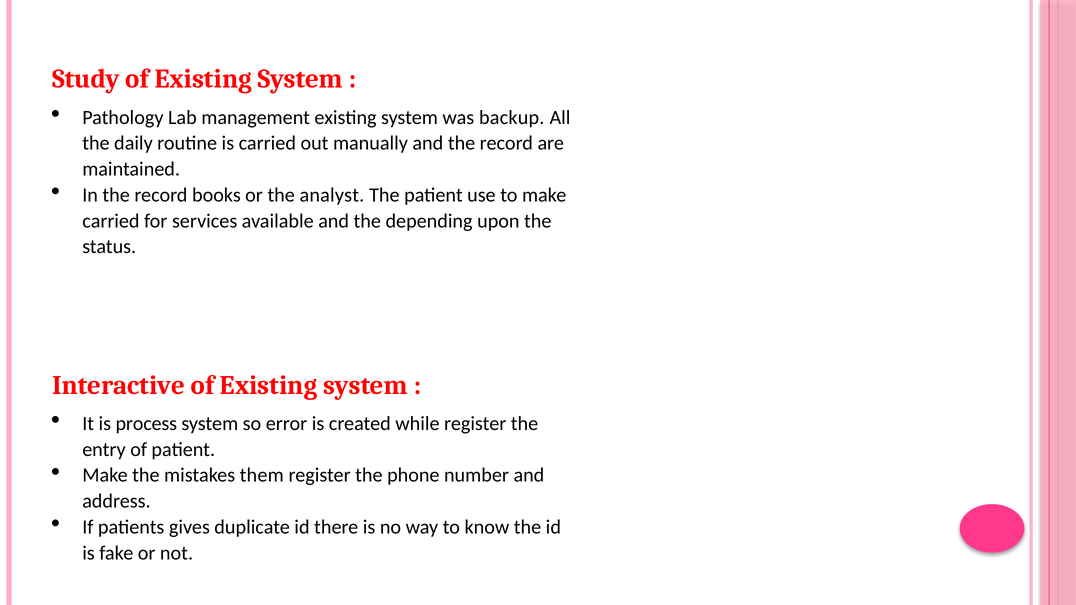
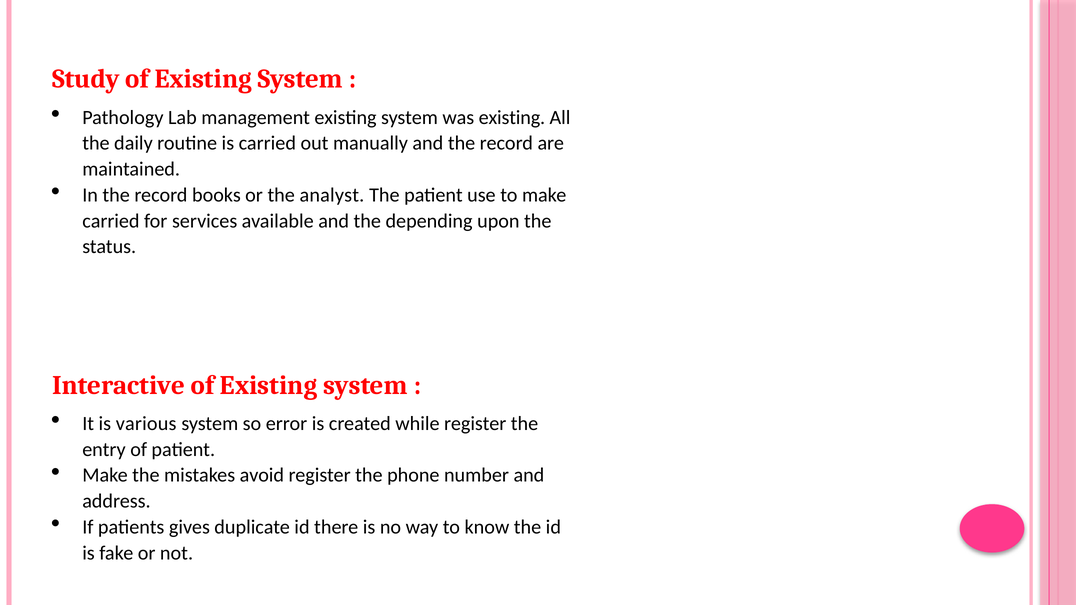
was backup: backup -> existing (512, 117)
process: process -> various (146, 424)
them: them -> avoid (262, 476)
